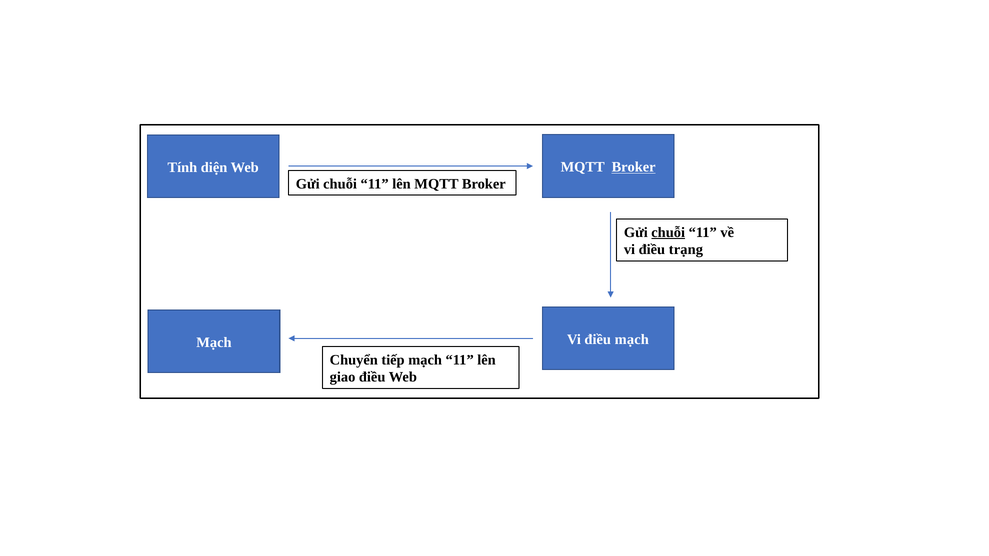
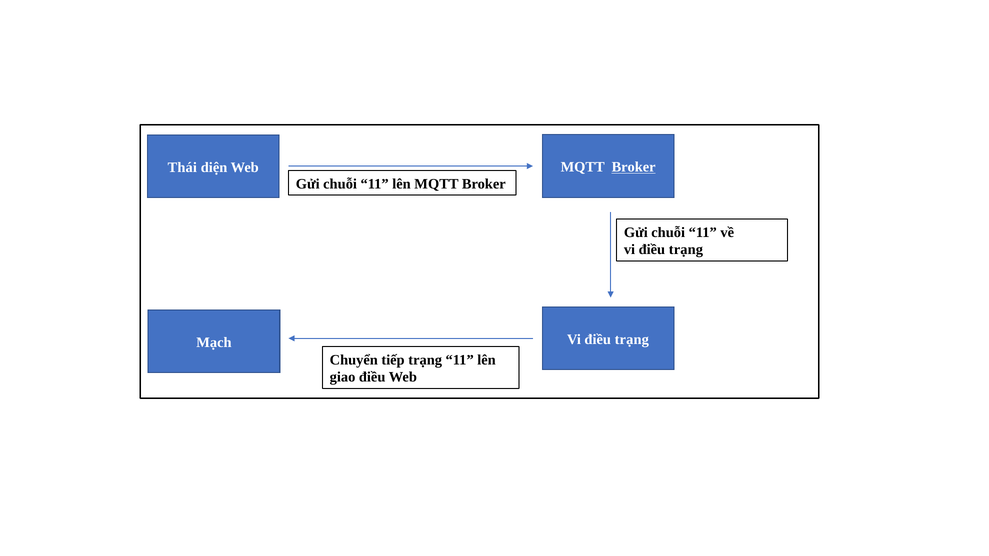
Tính: Tính -> Thái (182, 167)
chuỗi underline: present -> none (668, 233)
mạch: mạch -> trạng (632, 340)
tiếp mạch: mạch -> trạng (425, 360)
